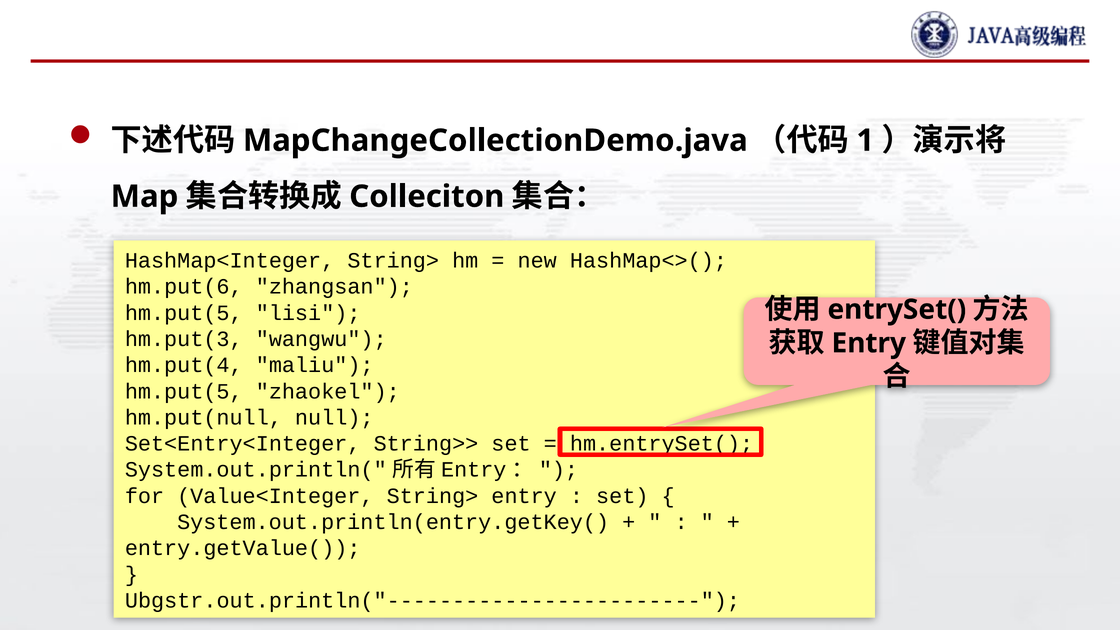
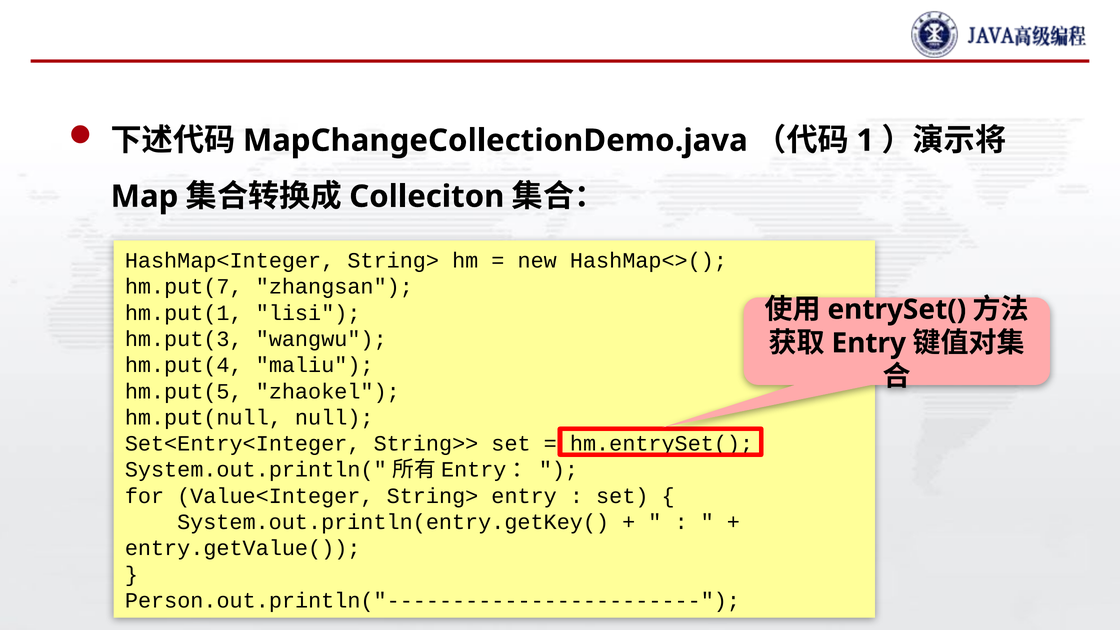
hm.put(6: hm.put(6 -> hm.put(7 (184, 287)
hm.put(5: hm.put(5 -> hm.put(1 (184, 313)
Ubgstr.out.println("------------------------: Ubgstr.out.println("------------------------ -> Person.out.println("------------------------ (432, 601)
